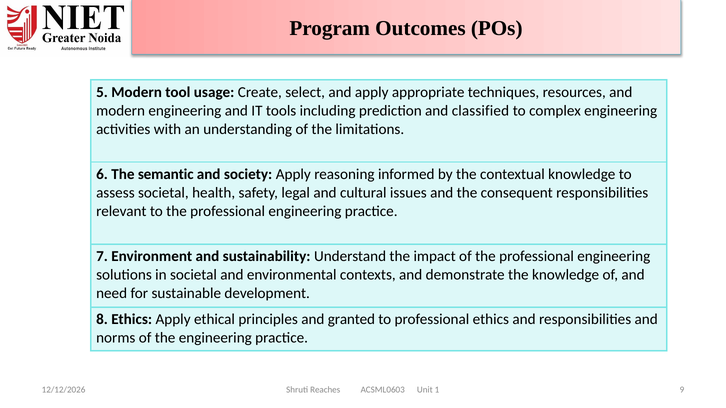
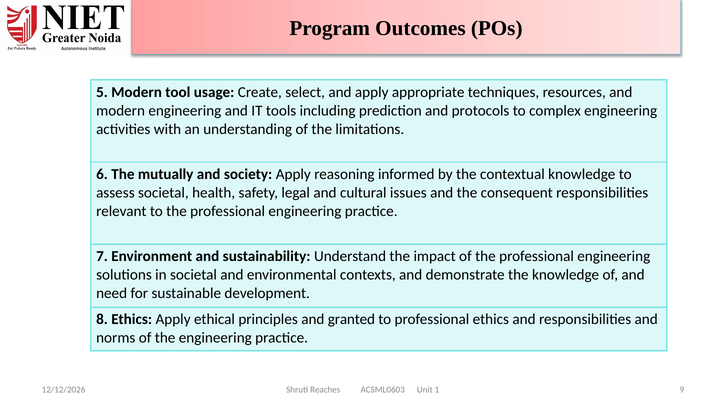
classified: classified -> protocols (481, 111)
semantic: semantic -> mutually (166, 174)
